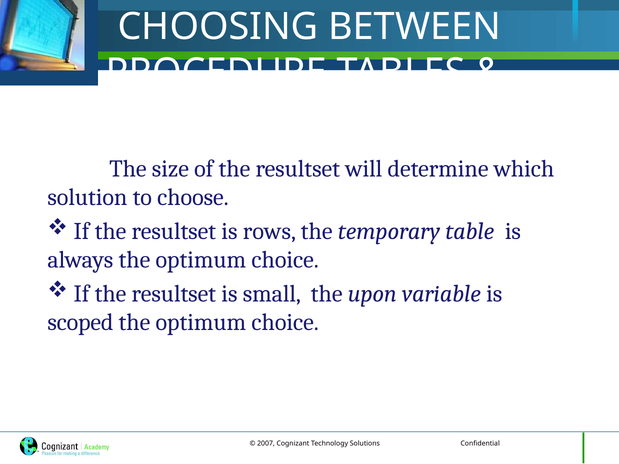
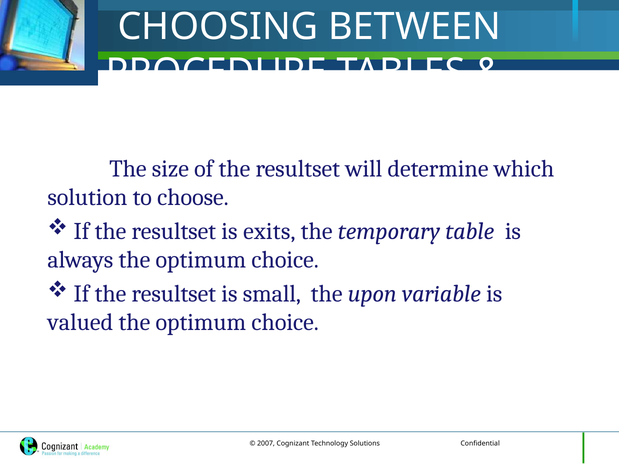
rows: rows -> exits (269, 231)
scoped: scoped -> valued (80, 323)
